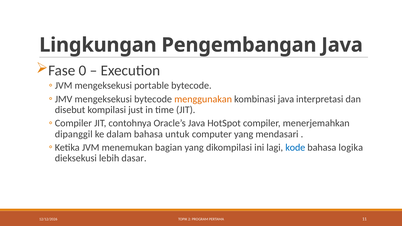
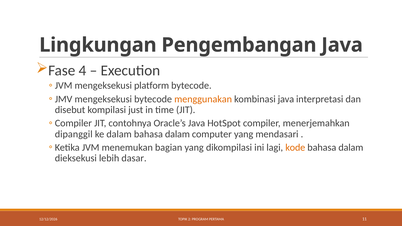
0: 0 -> 4 (82, 70)
portable: portable -> platform (152, 86)
dalam bahasa untuk: untuk -> dalam (177, 134)
kode colour: blue -> orange (295, 148)
logika: logika -> dalam (351, 148)
